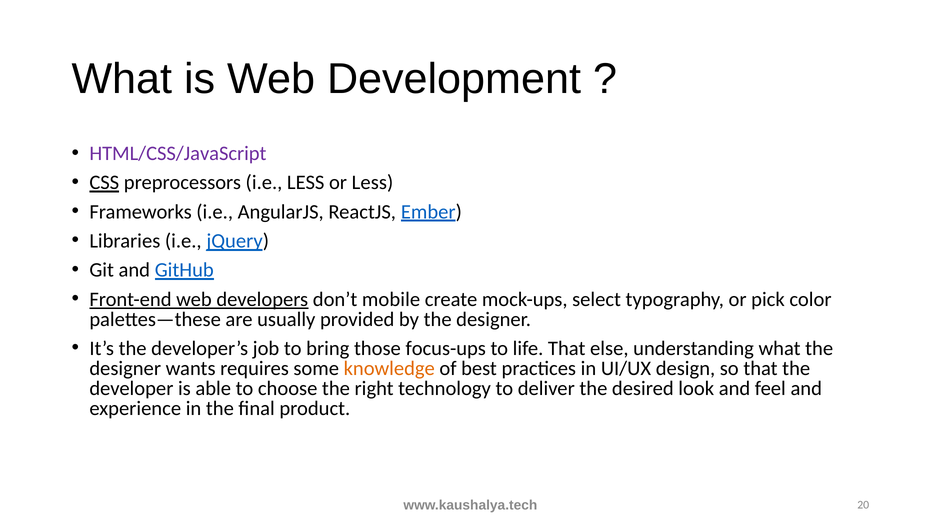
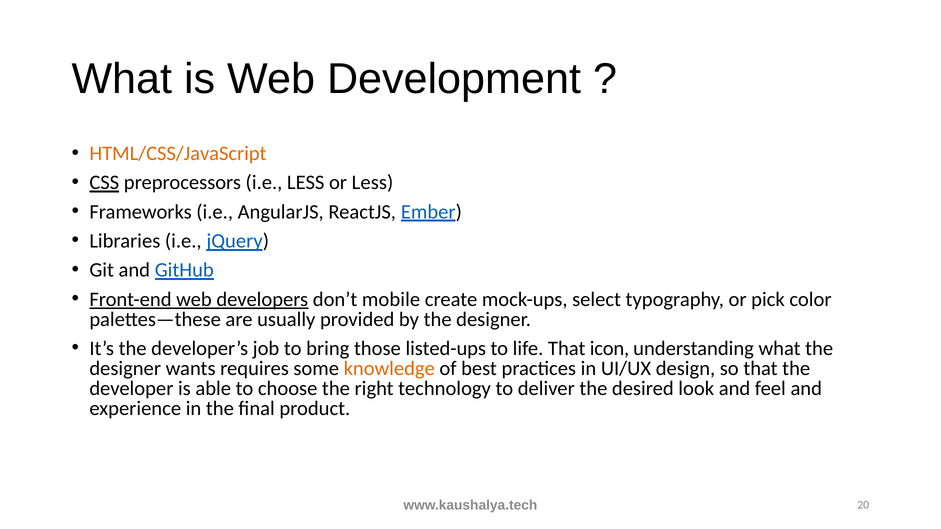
HTML/CSS/JavaScript colour: purple -> orange (178, 154)
focus-ups: focus-ups -> listed-ups (446, 348)
else: else -> icon (609, 348)
